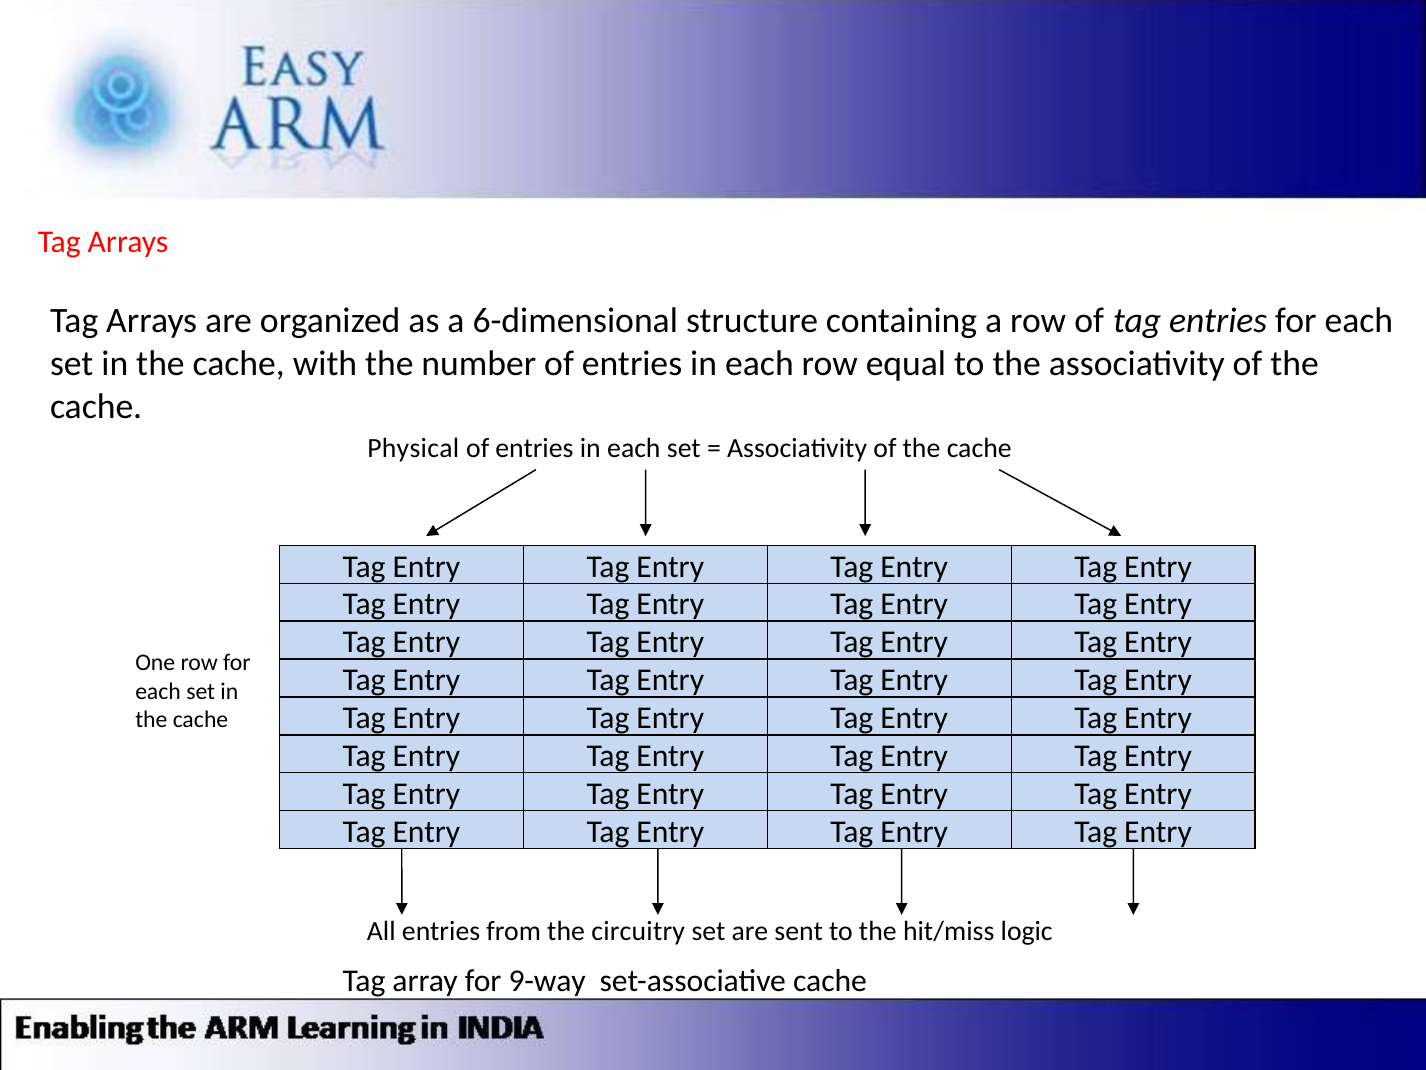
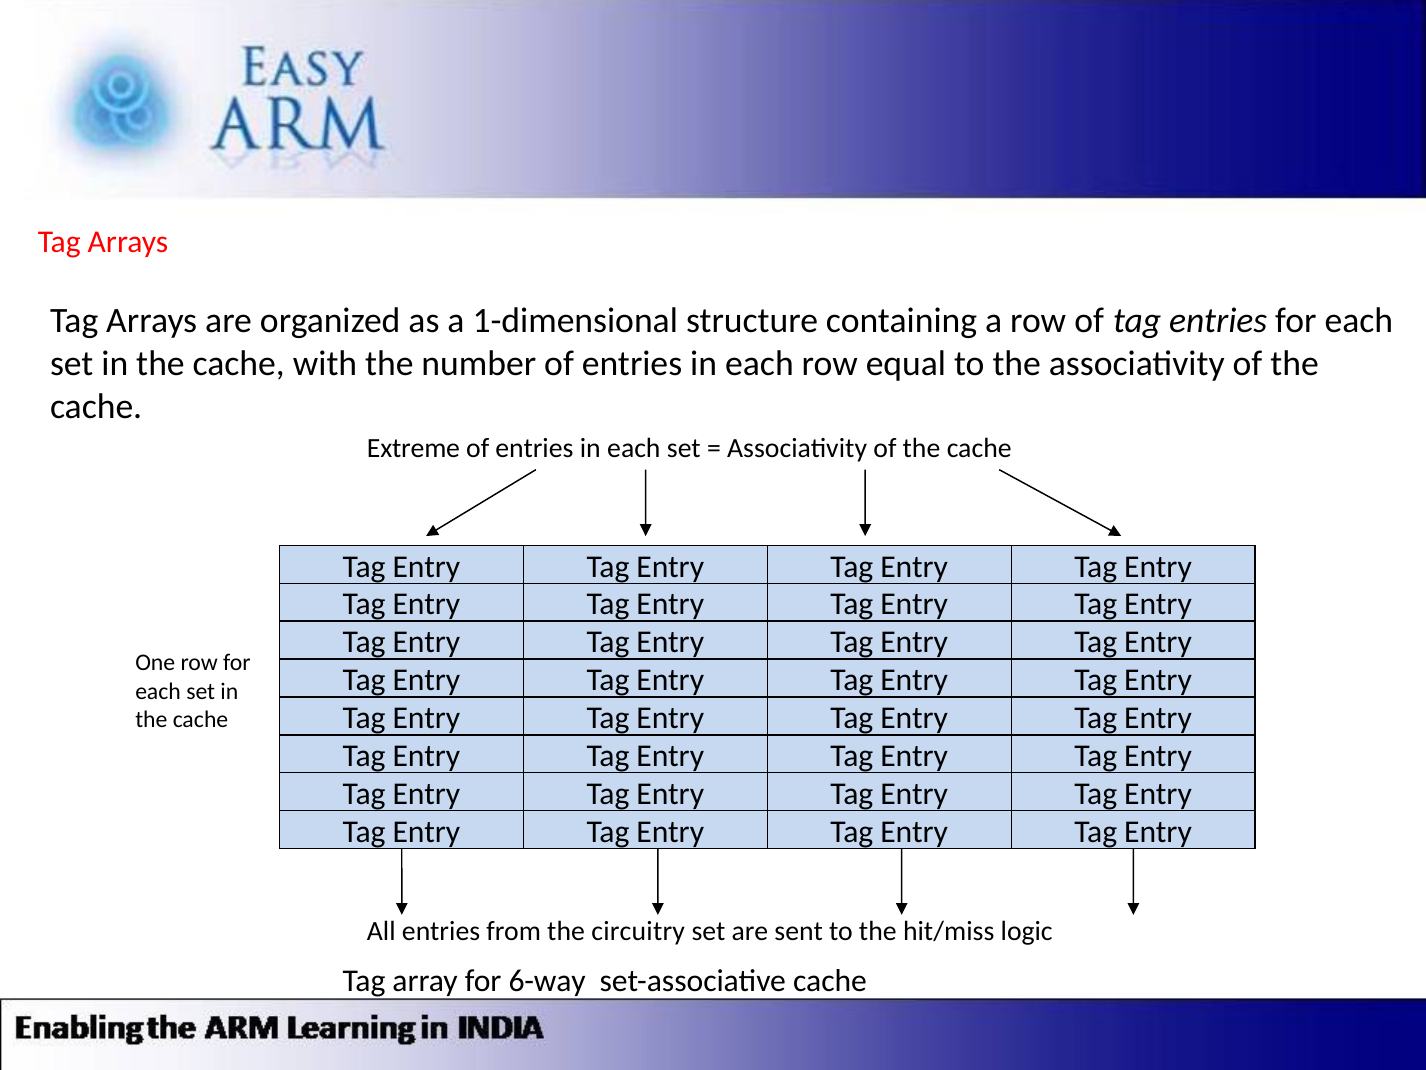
6-dimensional: 6-dimensional -> 1-dimensional (575, 320)
Physical: Physical -> Extreme (413, 448)
9-way: 9-way -> 6-way (547, 981)
